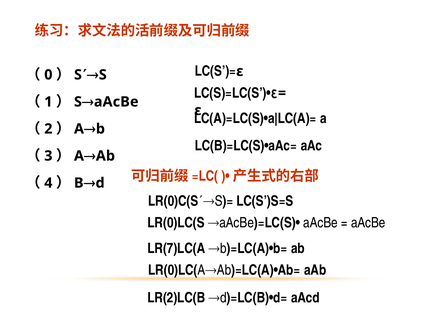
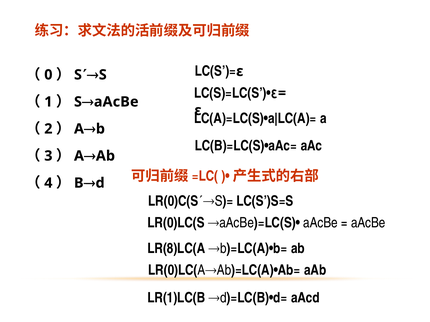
LR(7)LC(A: LR(7)LC(A -> LR(8)LC(A (176, 249)
LR(2)LC(B: LR(2)LC(B -> LR(1)LC(B (176, 298)
